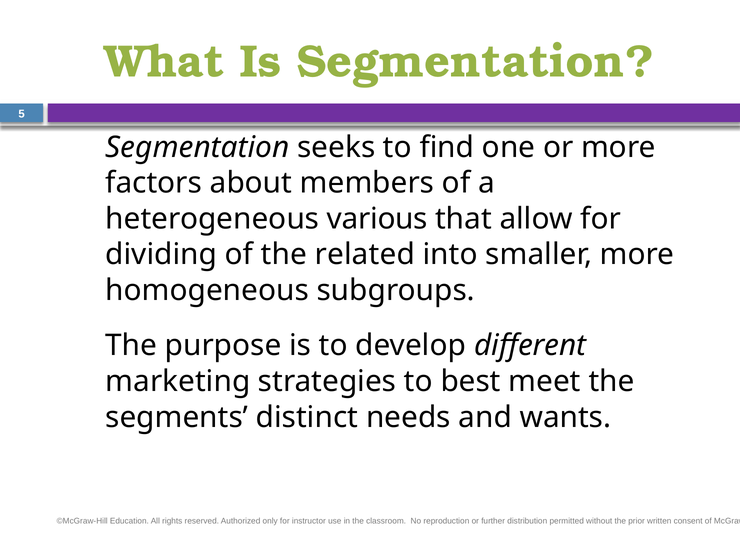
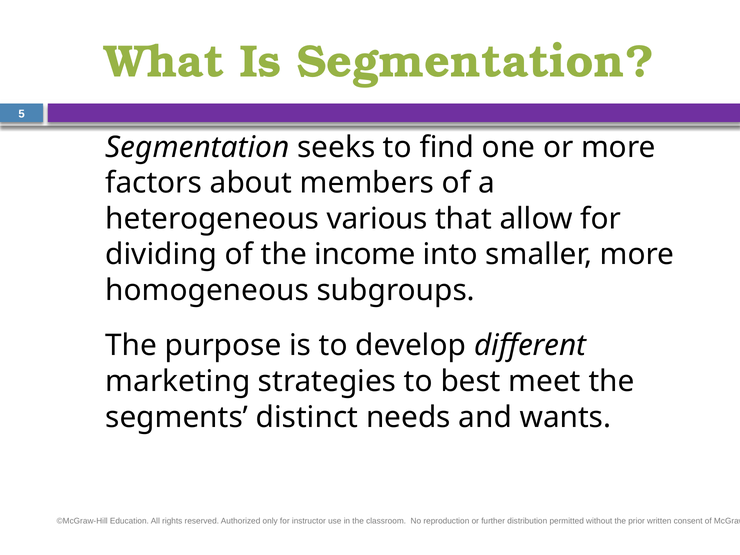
related: related -> income (365, 255)
